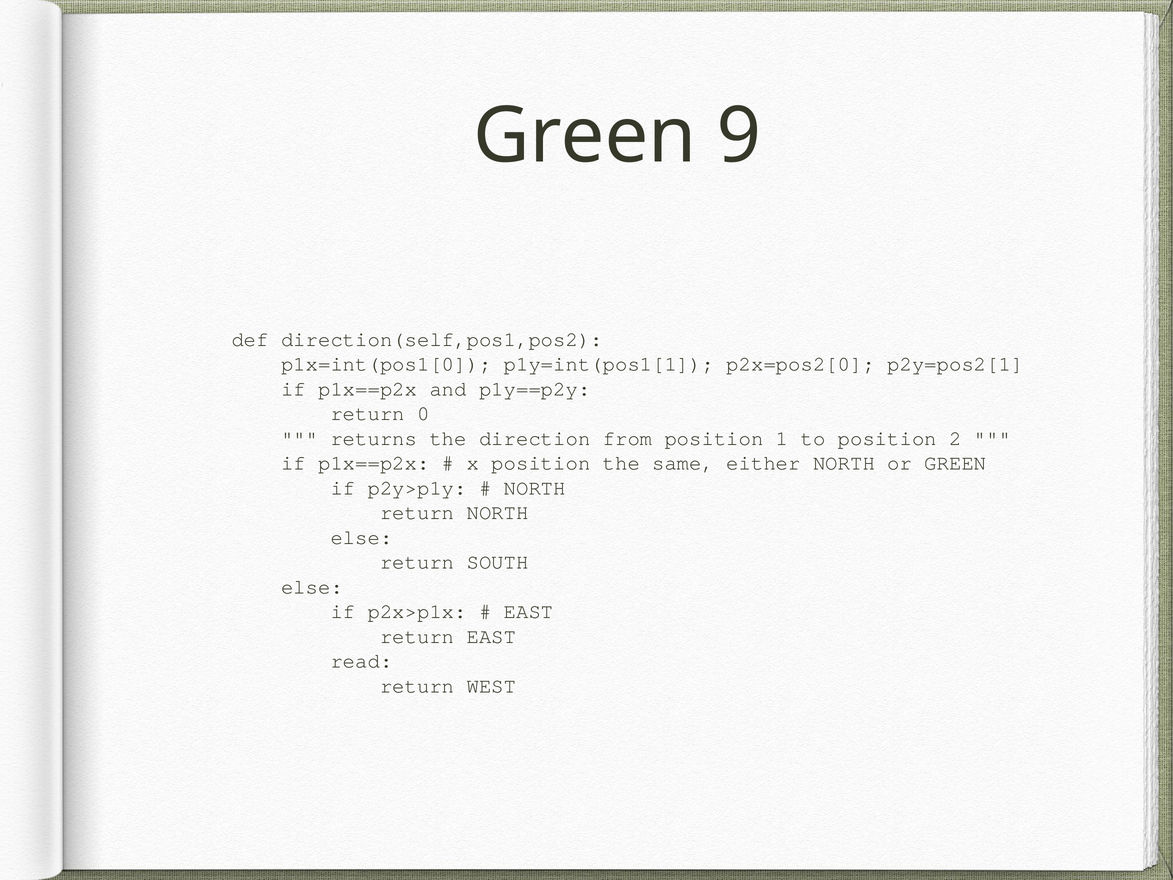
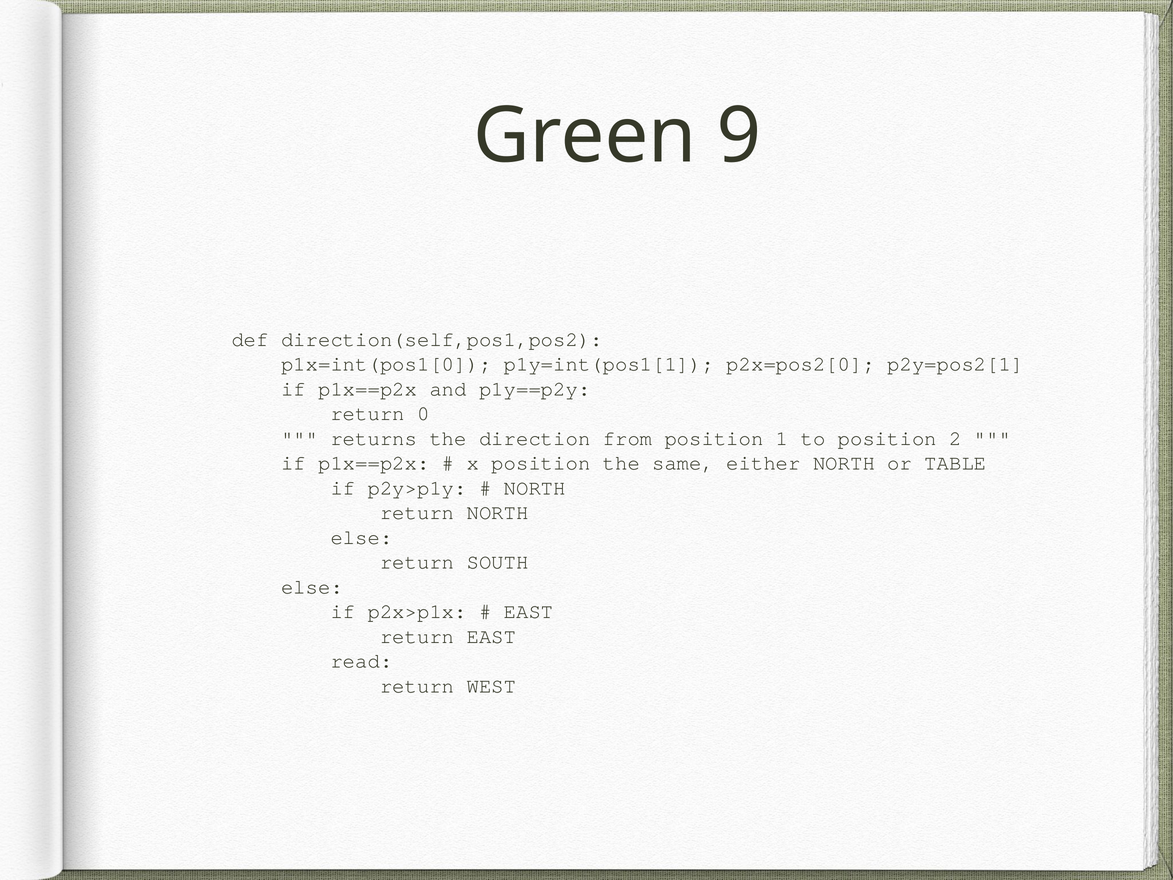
or GREEN: GREEN -> TABLE (955, 463)
